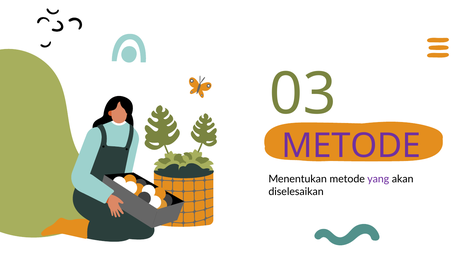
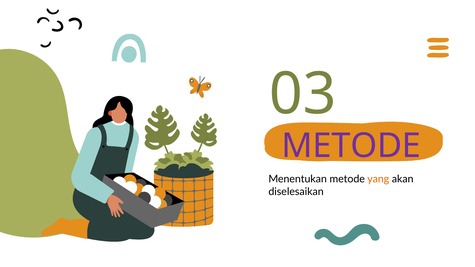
yang colour: purple -> orange (378, 179)
